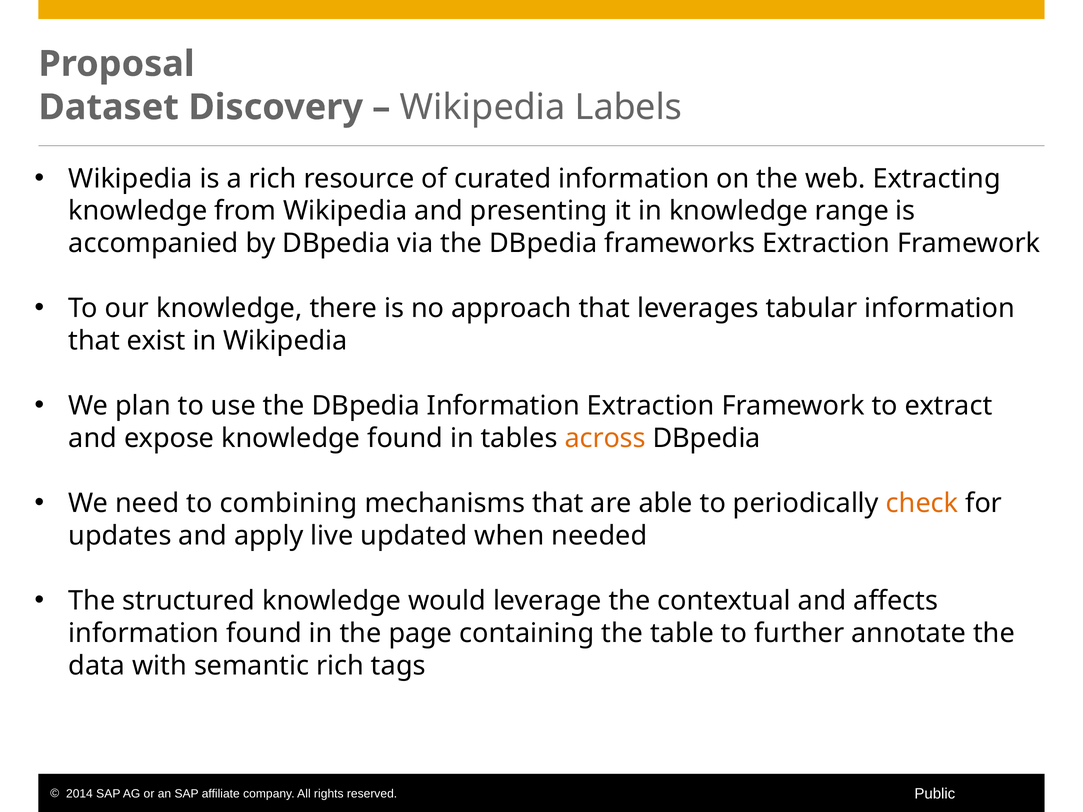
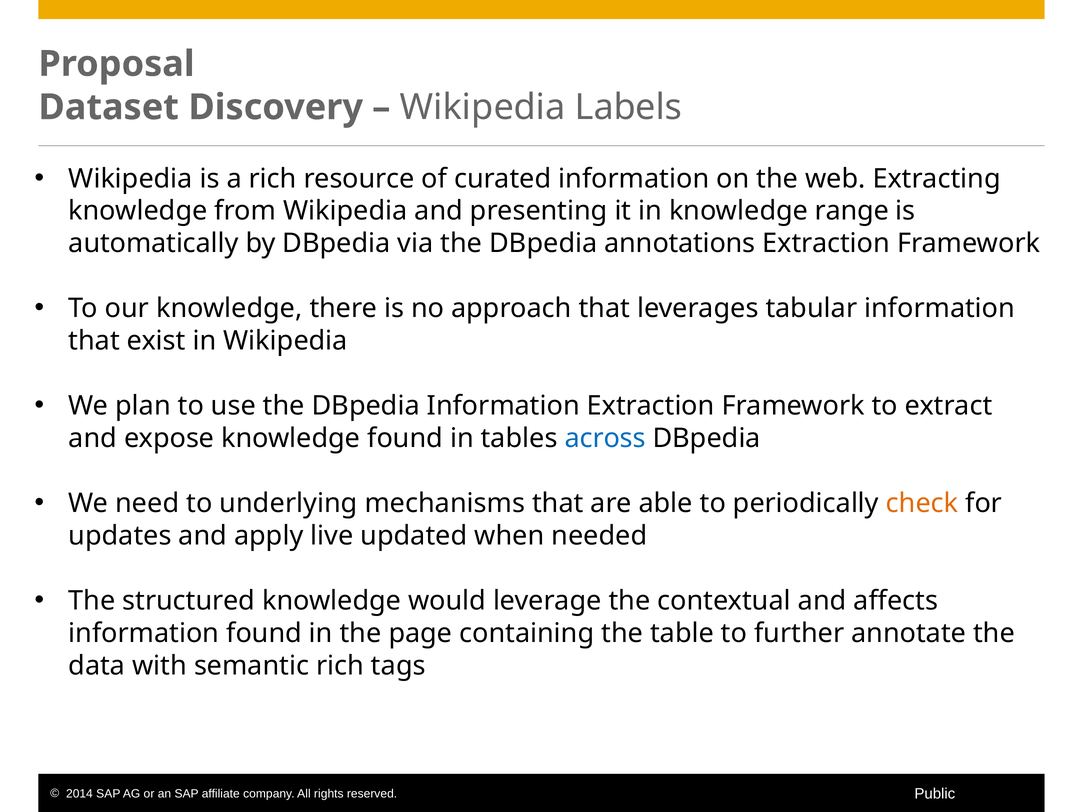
accompanied: accompanied -> automatically (153, 244)
frameworks: frameworks -> annotations (680, 244)
across colour: orange -> blue (605, 439)
combining: combining -> underlying (289, 504)
